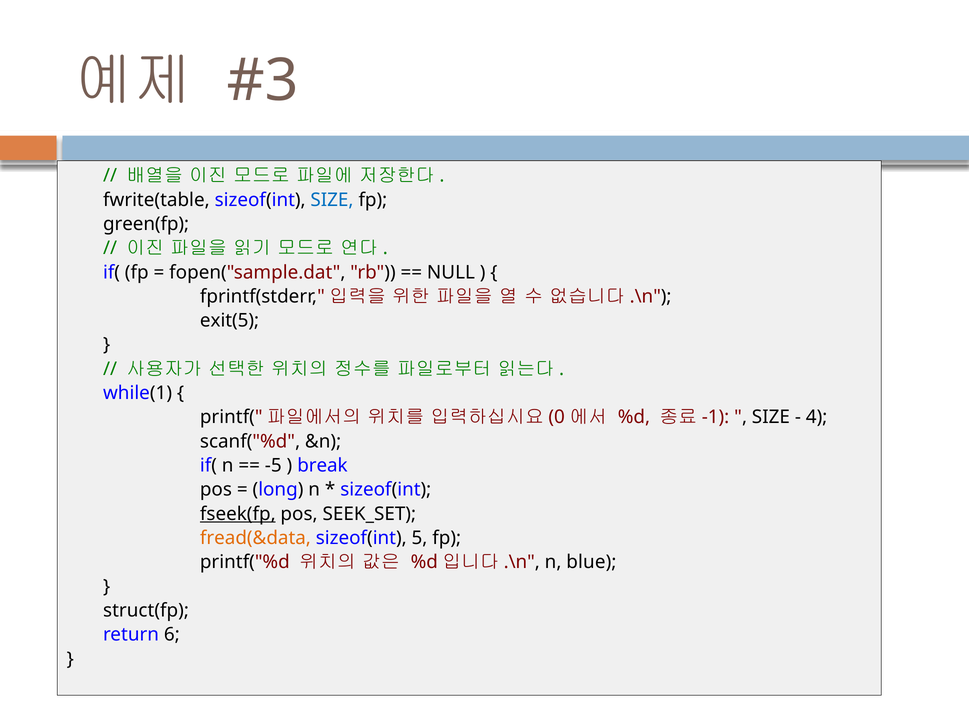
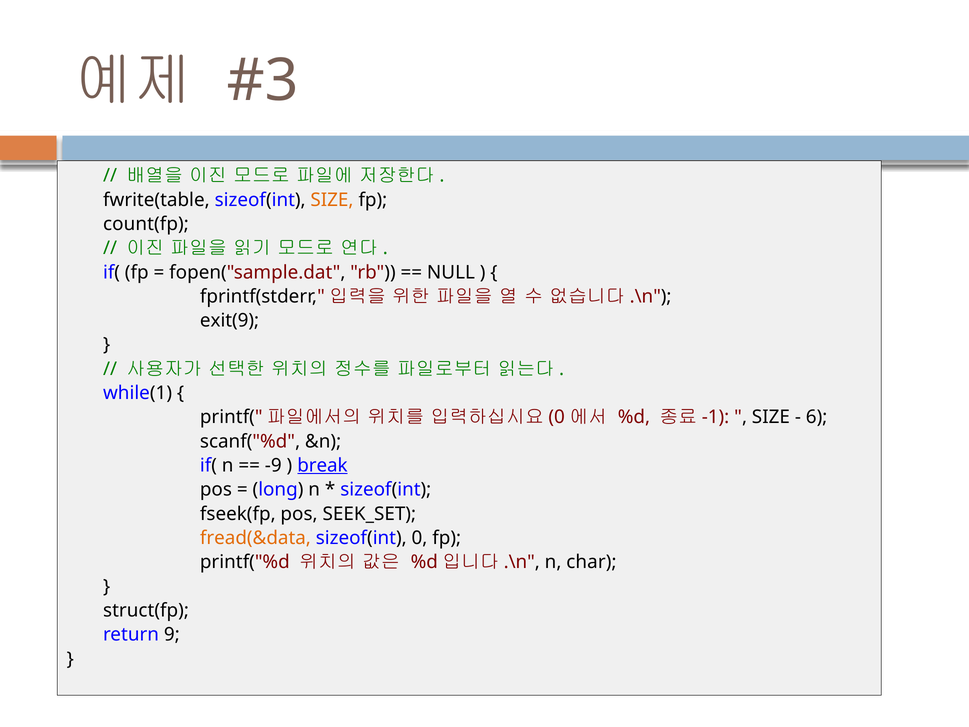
SIZE colour: blue -> orange (332, 200)
green(fp: green(fp -> count(fp (146, 224)
exit(5: exit(5 -> exit(9 (230, 320)
4: 4 -> 6 (817, 417)
-5: -5 -> -9 (273, 465)
break underline: none -> present (322, 465)
fseek(fp underline: present -> none (238, 514)
5: 5 -> 0 (419, 538)
blue: blue -> char (591, 562)
6: 6 -> 9 (172, 634)
